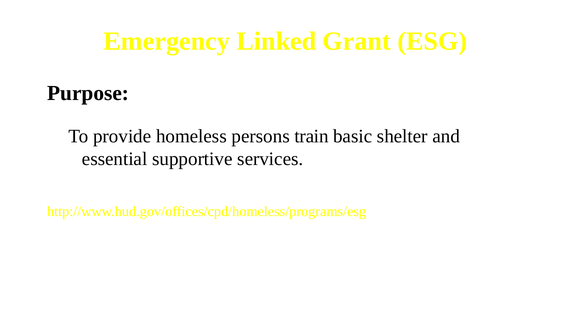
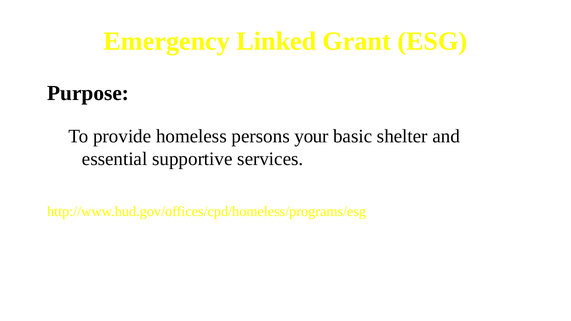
train: train -> your (312, 136)
